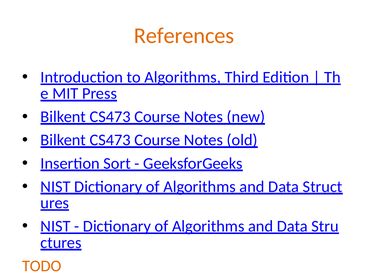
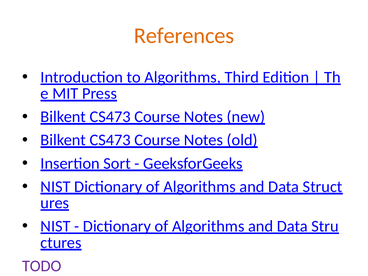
TODO colour: orange -> purple (42, 266)
